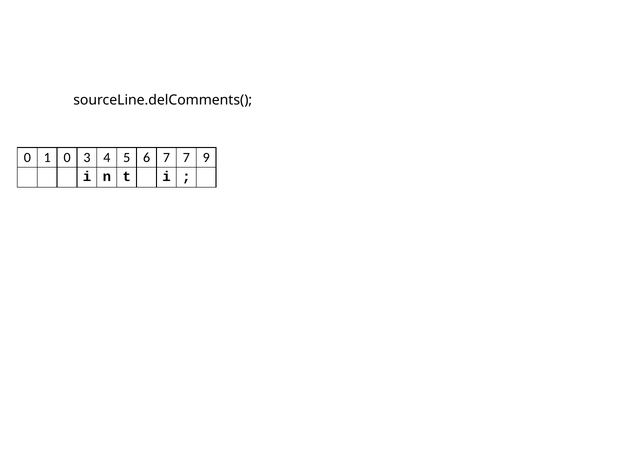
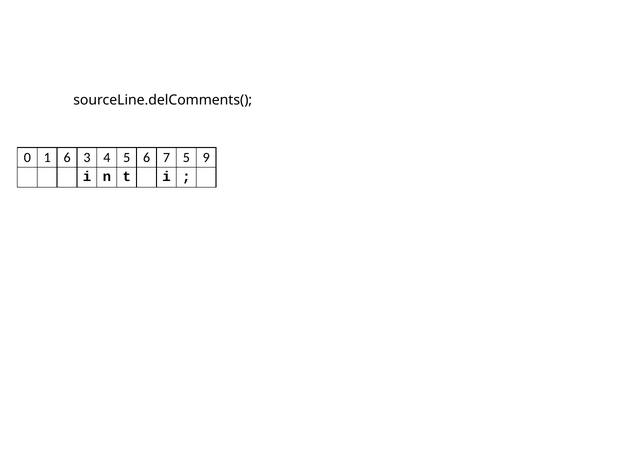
1 0: 0 -> 6 (67, 157)
7 7: 7 -> 5 (186, 157)
